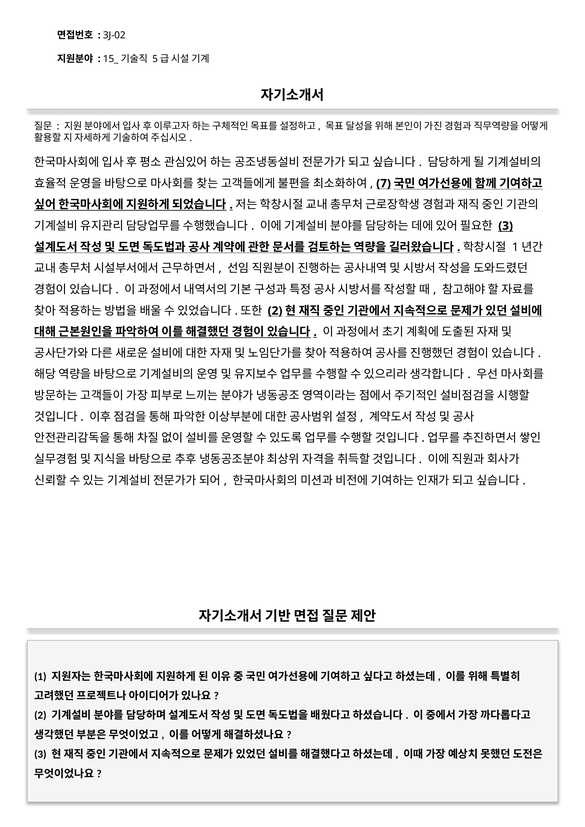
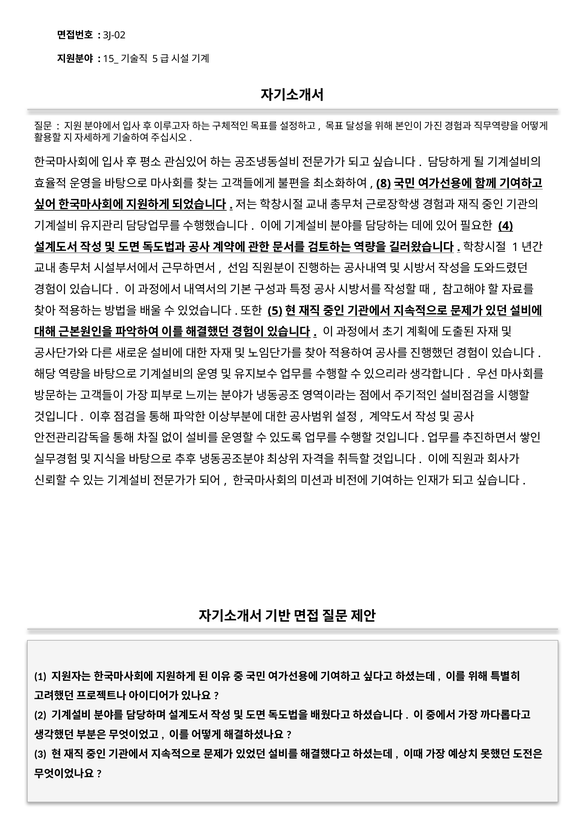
7: 7 -> 8 (384, 184)
3: 3 -> 4 (506, 226)
2: 2 -> 5 (275, 311)
